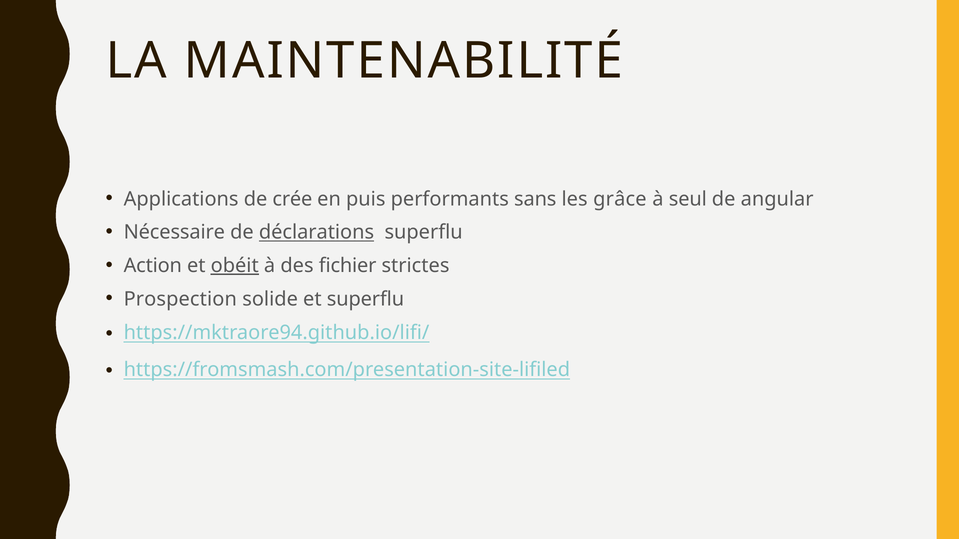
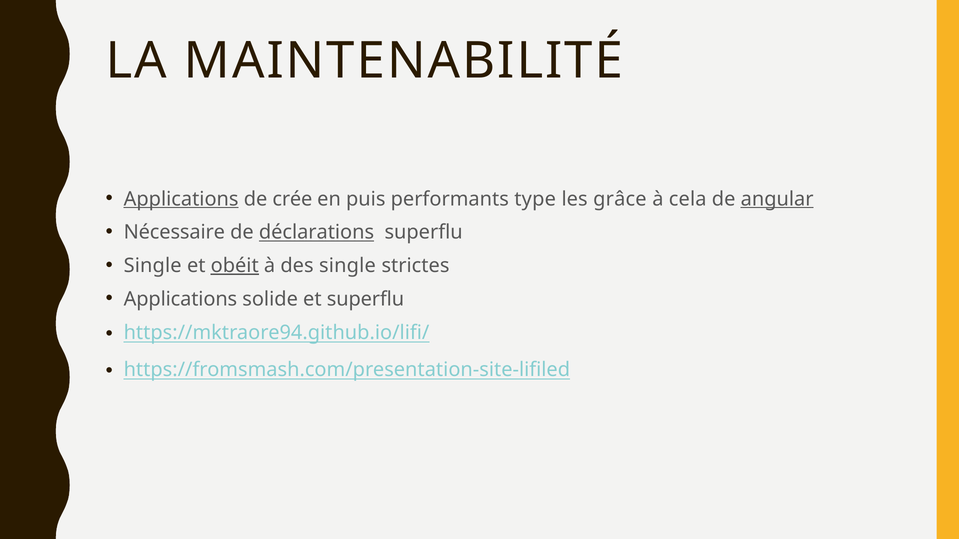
Applications underline: none -> present (181, 199)
sans: sans -> type (535, 199)
seul: seul -> cela (688, 199)
angular underline: none -> present (777, 199)
Action: Action -> Single (153, 266)
des fichier: fichier -> single (347, 266)
Prospection: Prospection -> Applications (180, 299)
